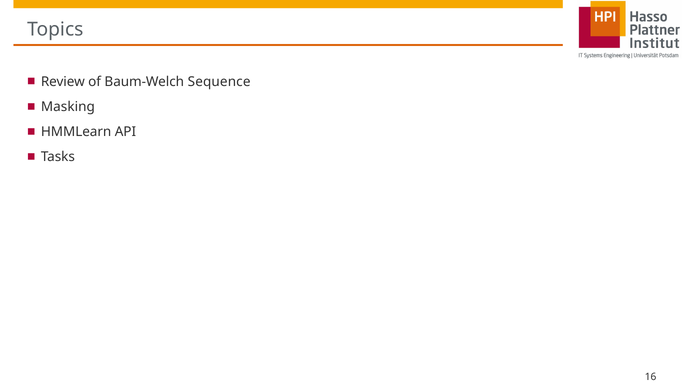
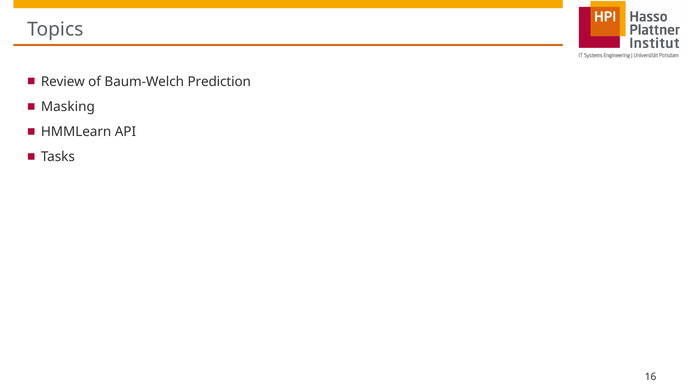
Sequence: Sequence -> Prediction (219, 82)
